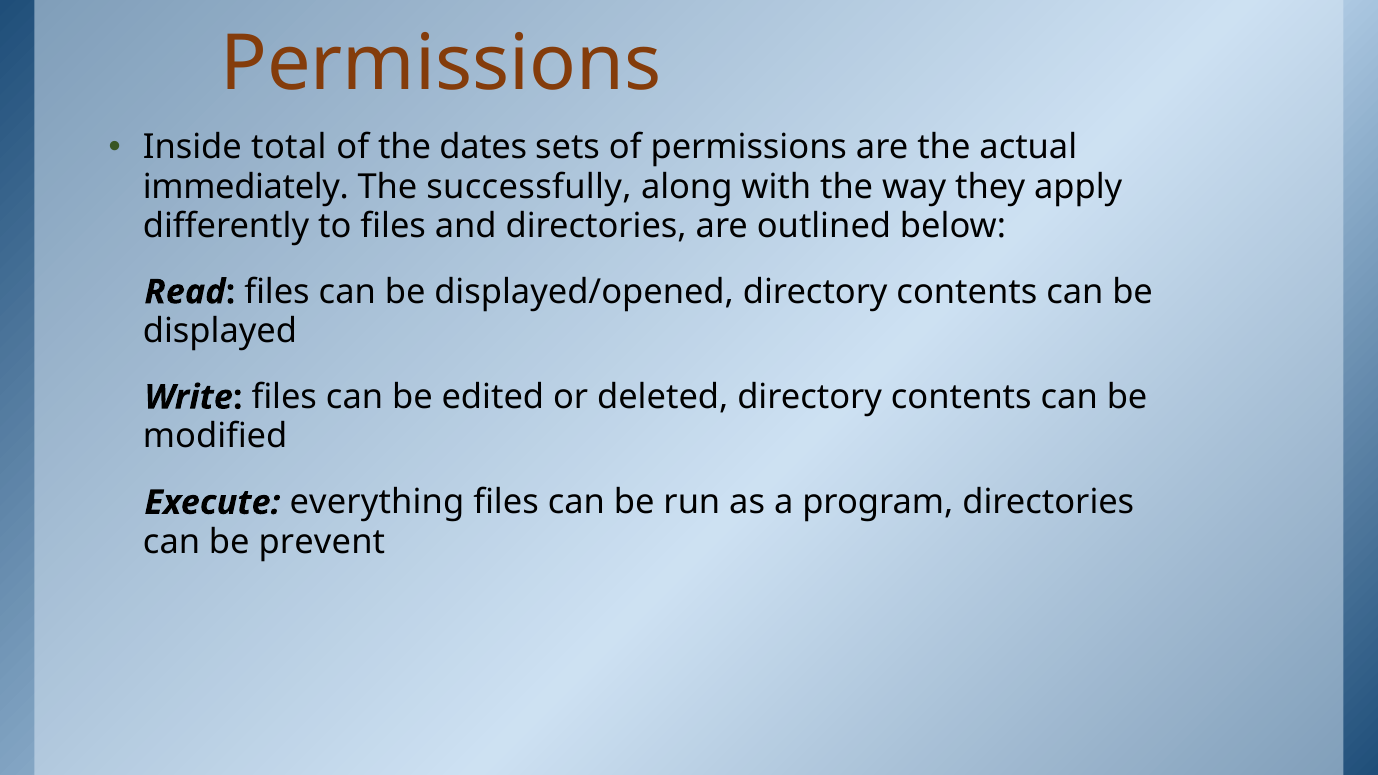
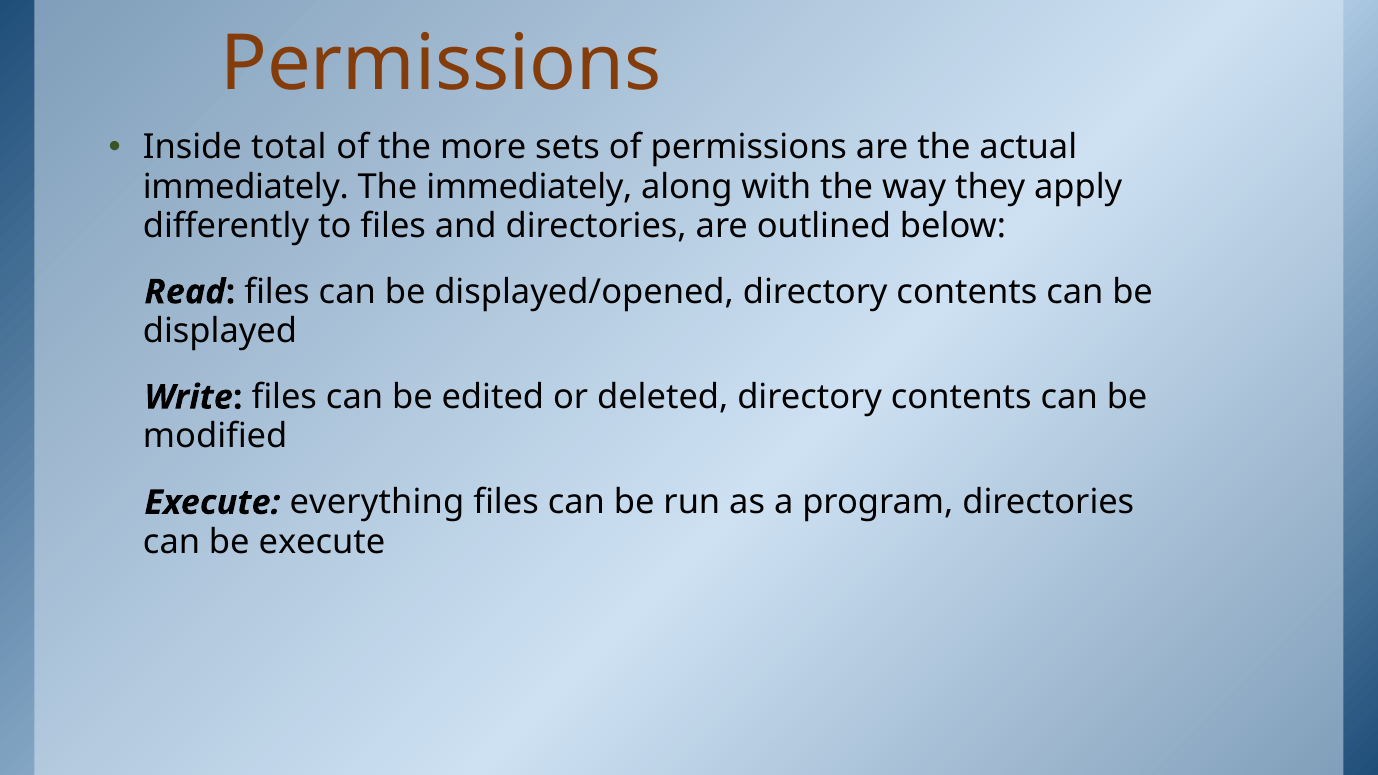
dates: dates -> more (483, 148)
The successfully: successfully -> immediately (529, 187)
be prevent: prevent -> execute (322, 542)
